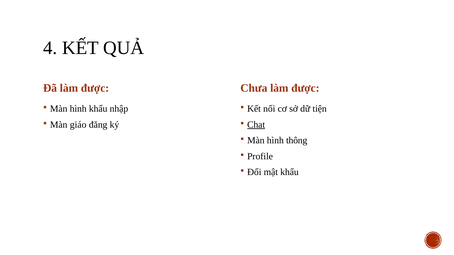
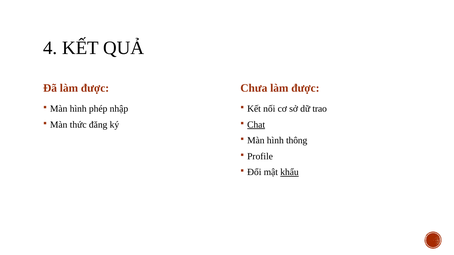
hình khẩu: khẩu -> phép (98, 109)
tiện: tiện -> trao (320, 109)
giáo: giáo -> thức (78, 125)
khẩu underline: none -> present (290, 172)
